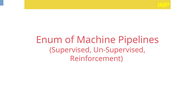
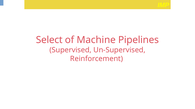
Enum: Enum -> Select (49, 40)
